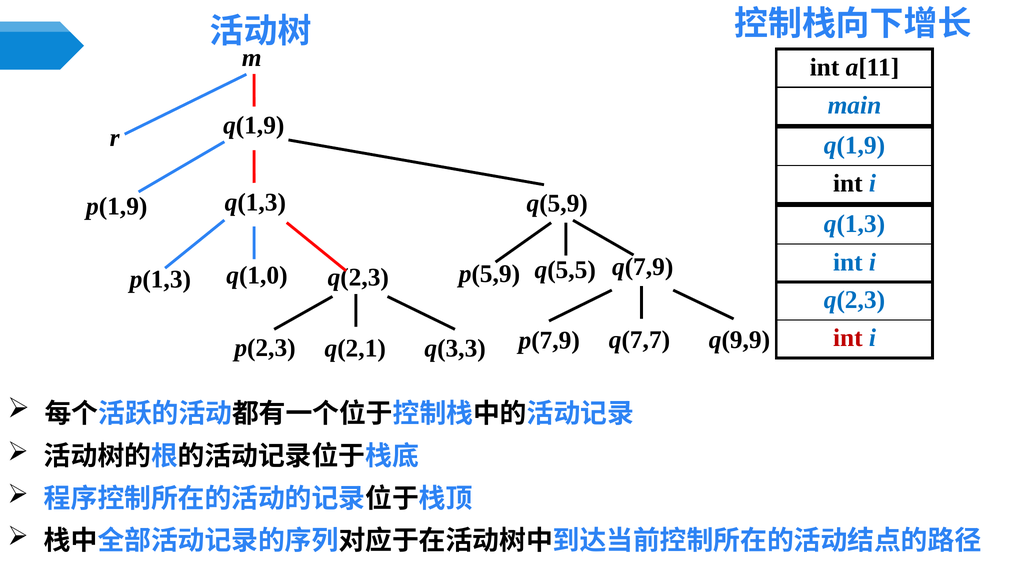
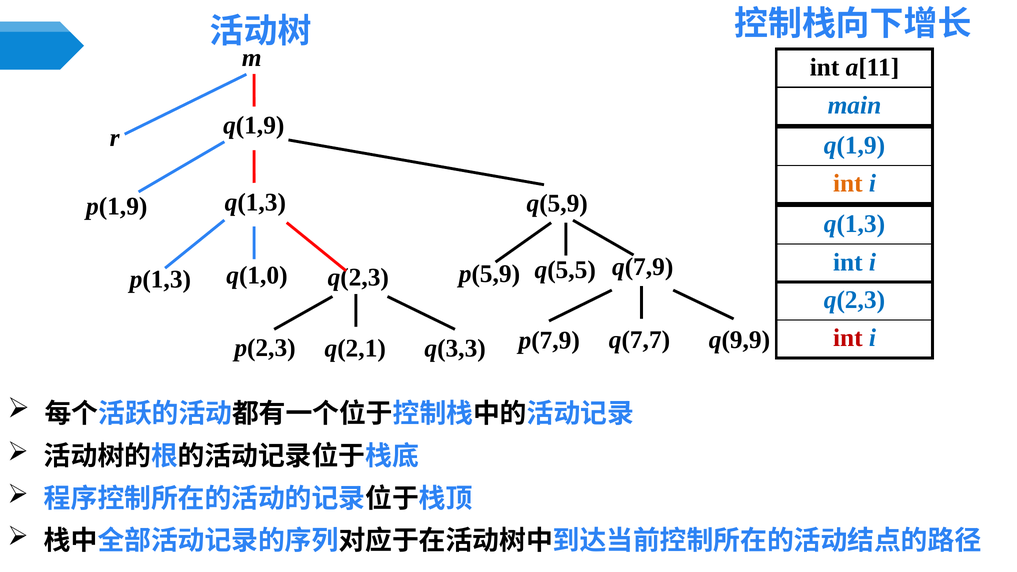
int colour: black -> orange (848, 184)
